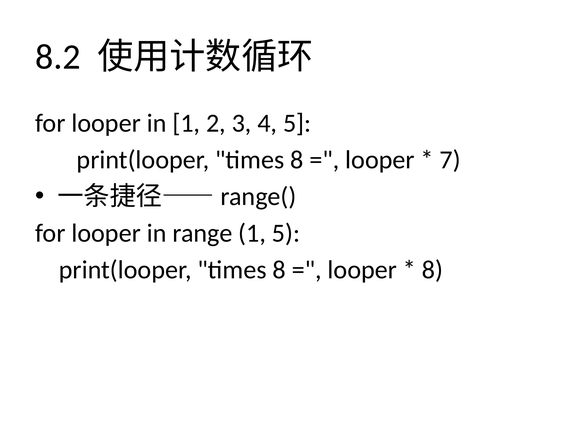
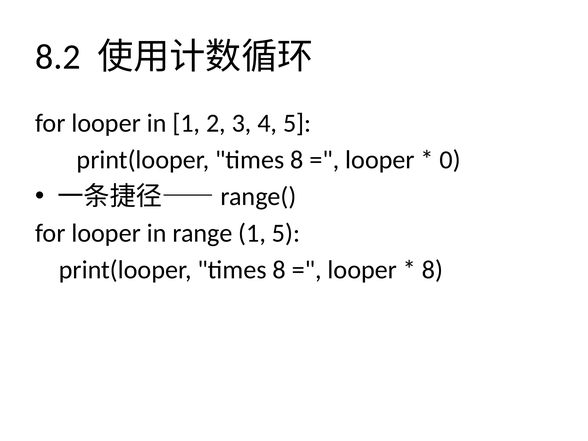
7: 7 -> 0 (450, 160)
